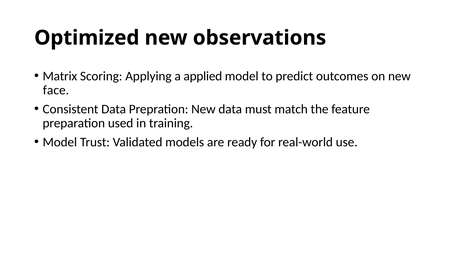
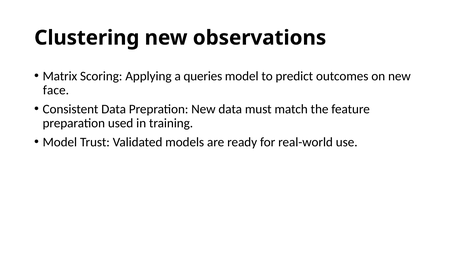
Optimized: Optimized -> Clustering (87, 38)
applied: applied -> queries (203, 76)
